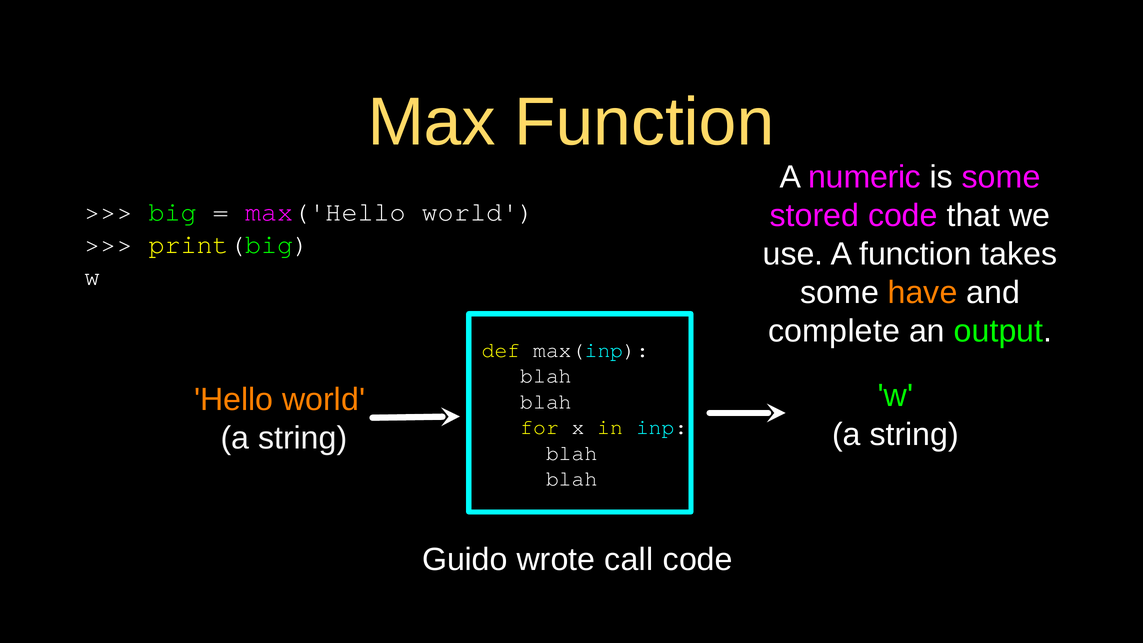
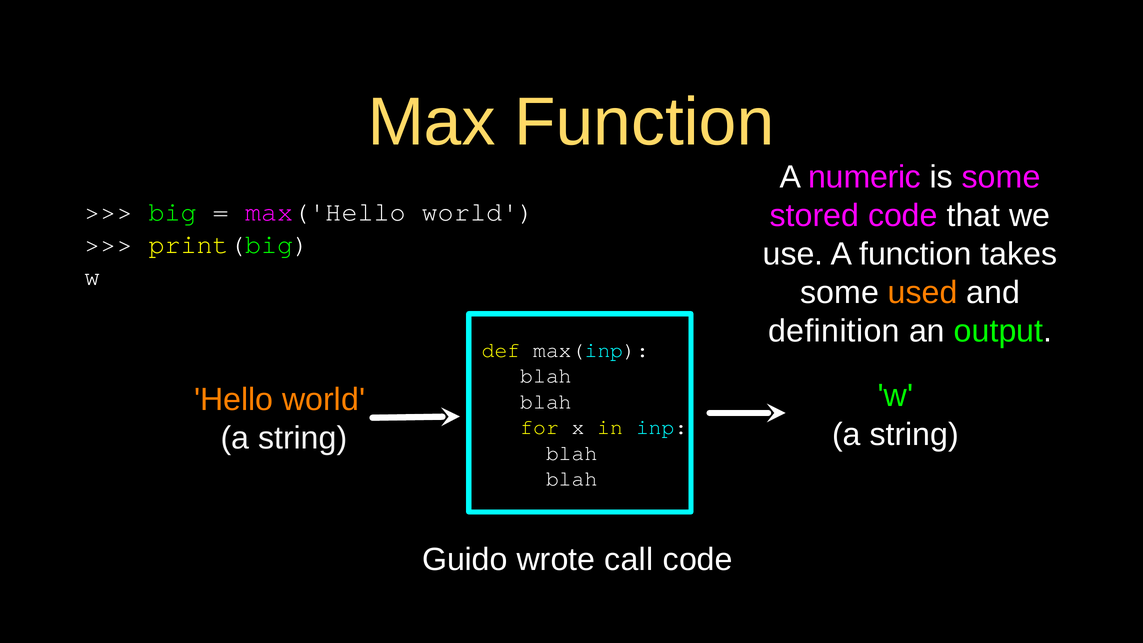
have: have -> used (923, 293)
complete: complete -> definition (834, 331)
